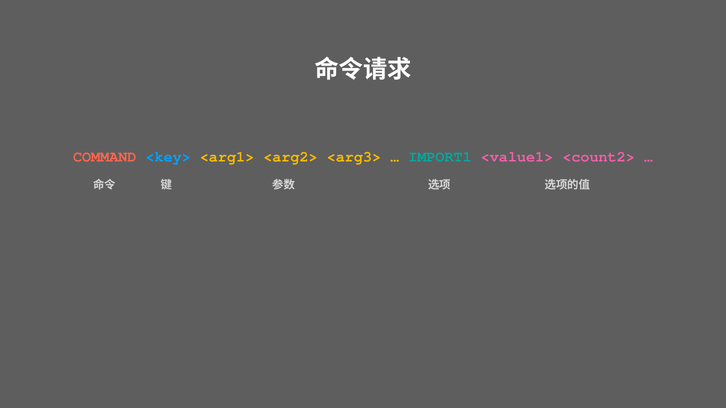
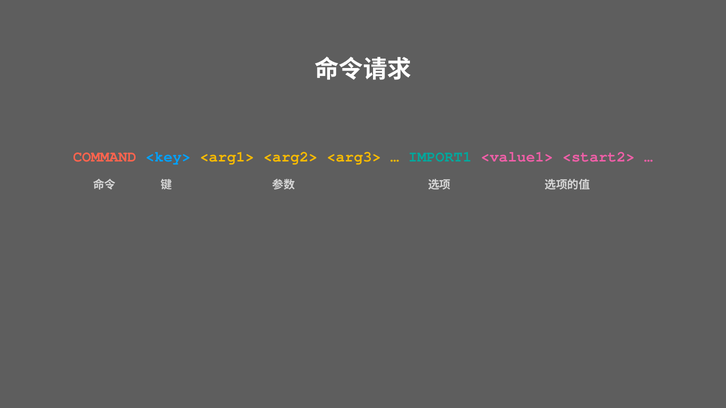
<count2>: <count2> -> <start2> (599, 157)
